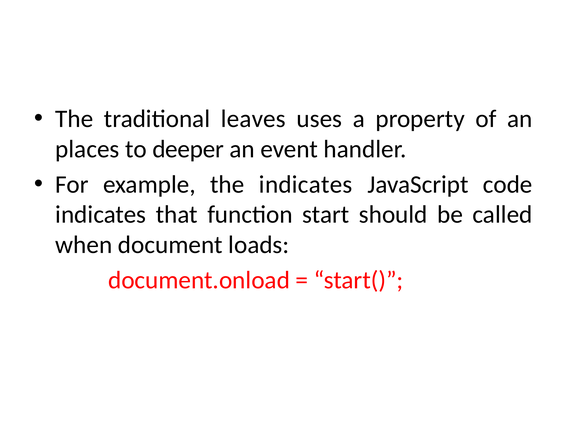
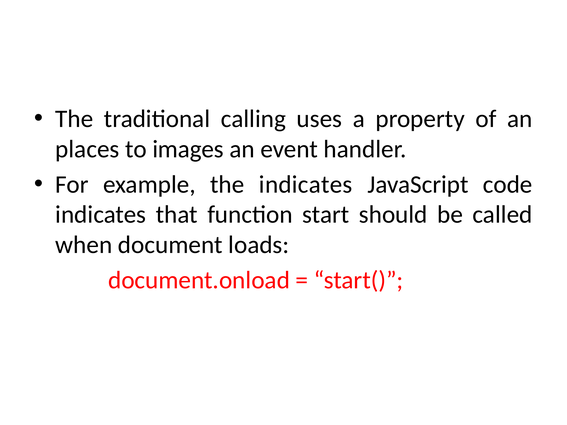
leaves: leaves -> calling (253, 119)
deeper: deeper -> images (188, 149)
